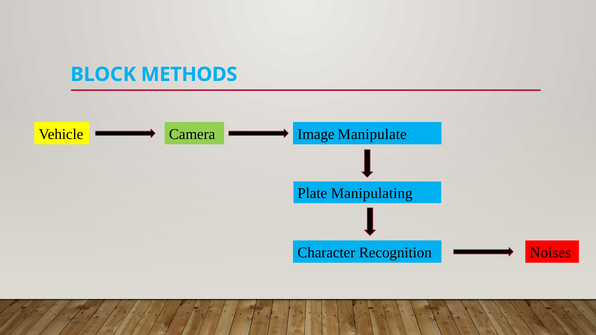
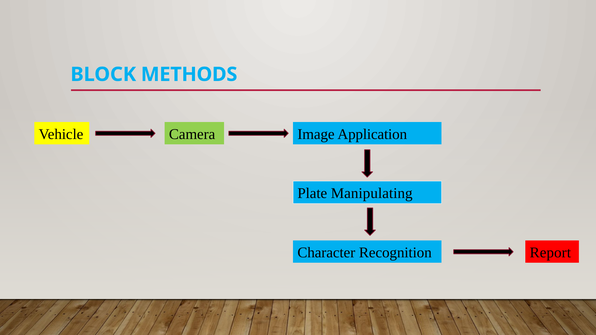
Manipulate: Manipulate -> Application (372, 134)
Noises: Noises -> Report (550, 253)
